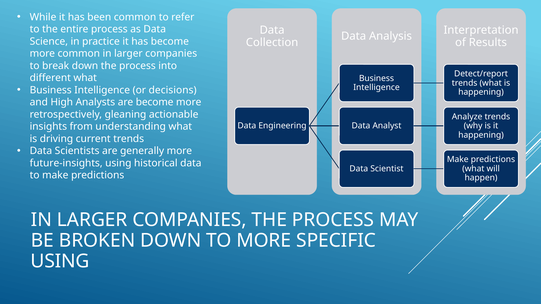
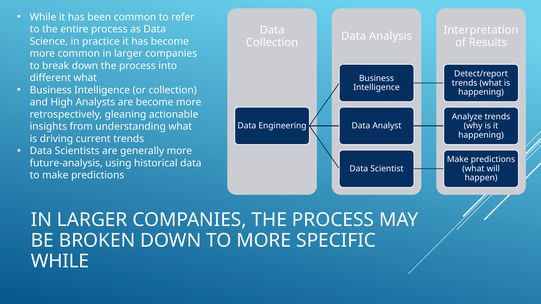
or decisions: decisions -> collection (173, 90)
future-insights: future-insights -> future-analysis (66, 163)
USING: USING -> WHILE (60, 262)
